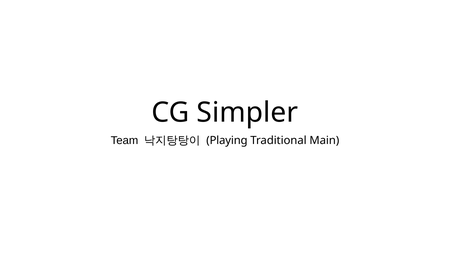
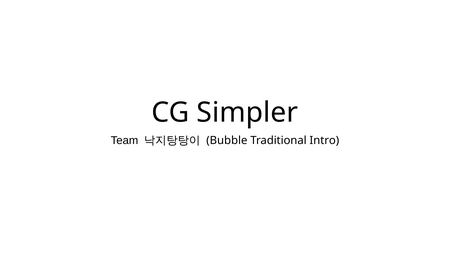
Playing: Playing -> Bubble (227, 141)
Main: Main -> Intro (324, 141)
